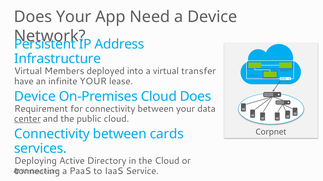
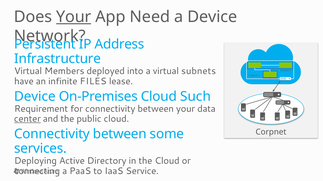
Your underline: none -> present (74, 17)
transfer: transfer -> subnets (199, 71)
infinite YOUR: YOUR -> FILES (93, 81)
Cloud Does: Does -> Such (195, 97)
cards: cards -> some (167, 135)
